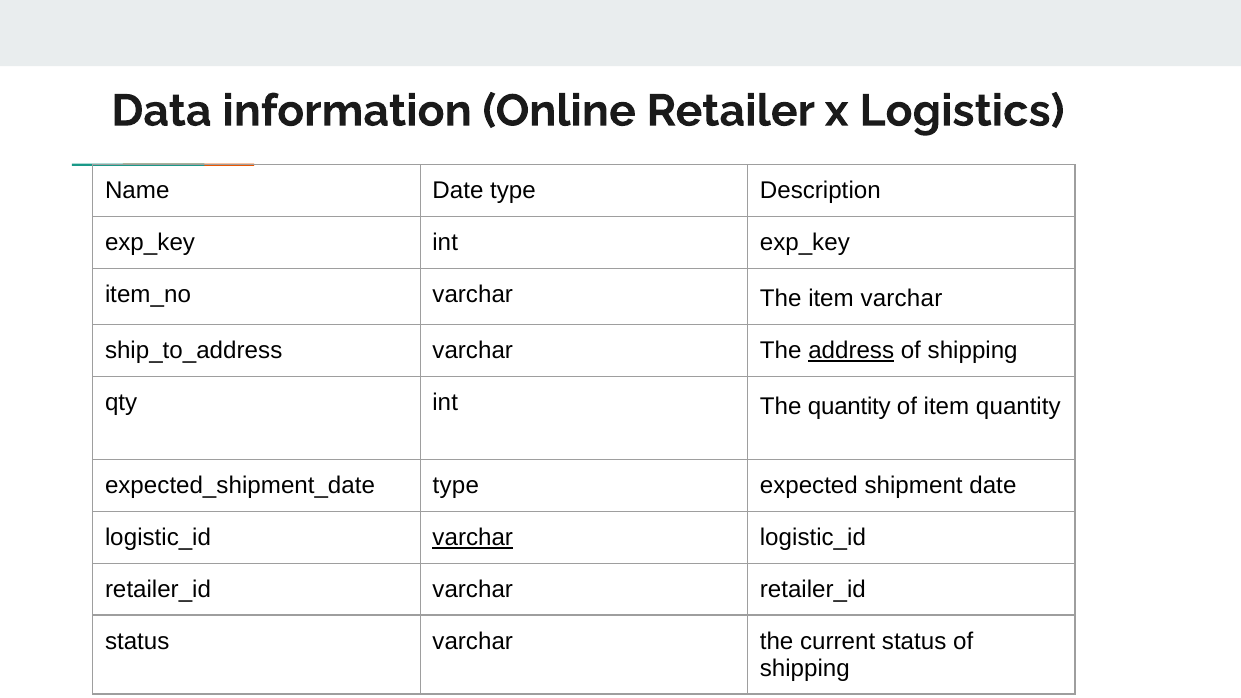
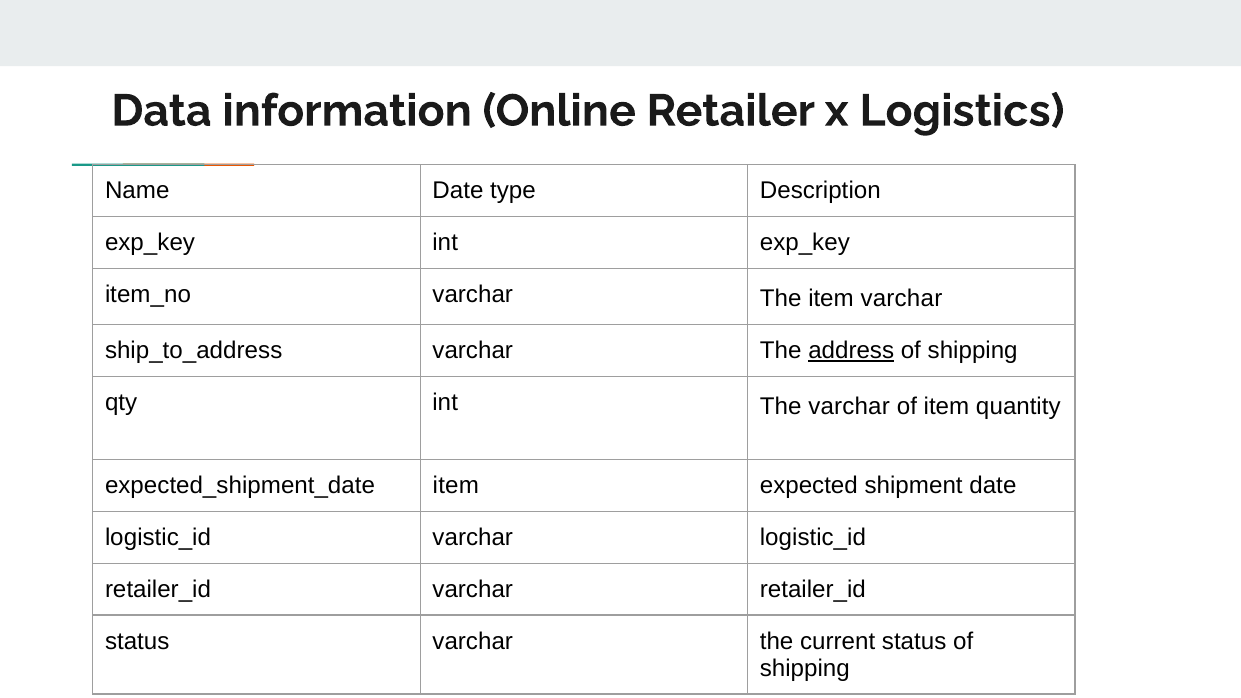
The quantity: quantity -> varchar (849, 407)
type: type -> item (456, 486)
varchar underline: present -> none (473, 538)
